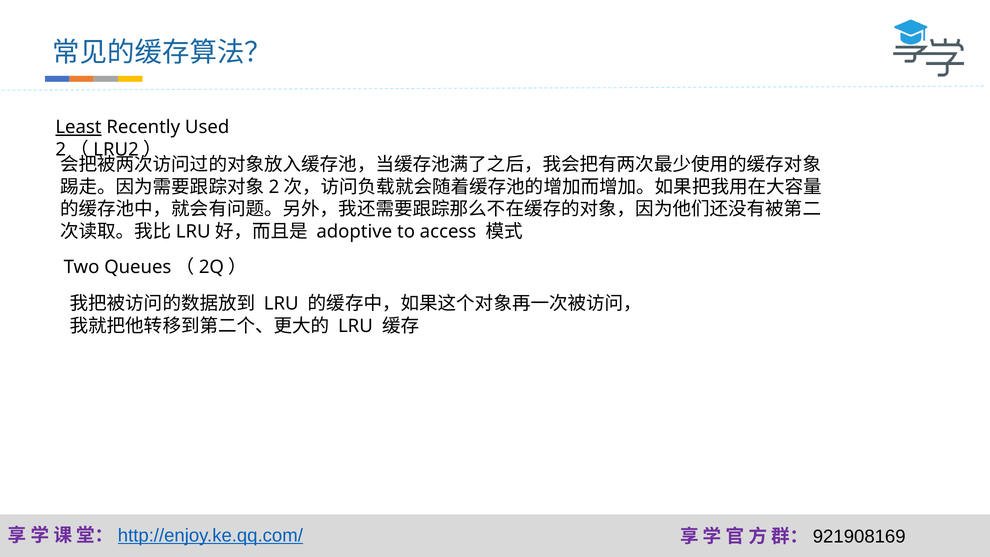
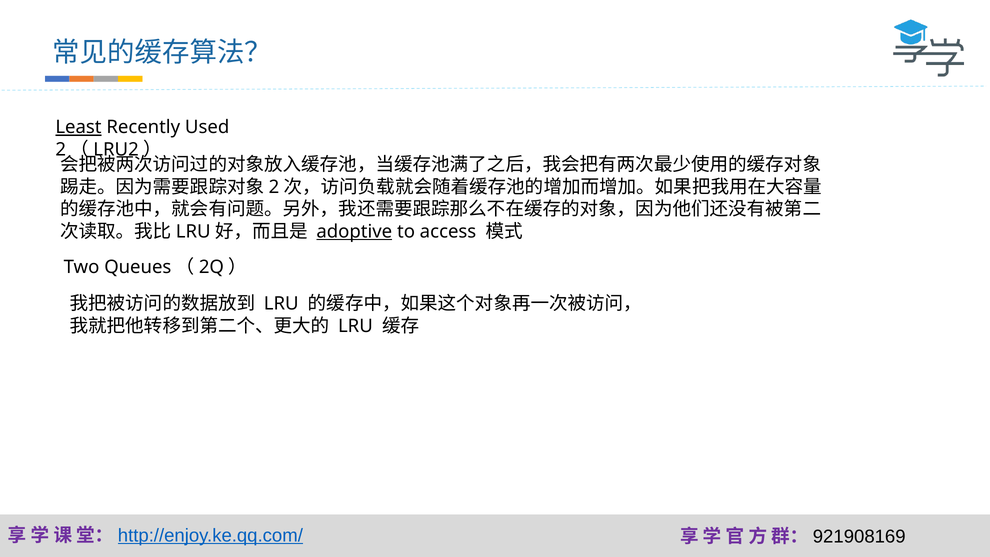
adoptive underline: none -> present (354, 232)
